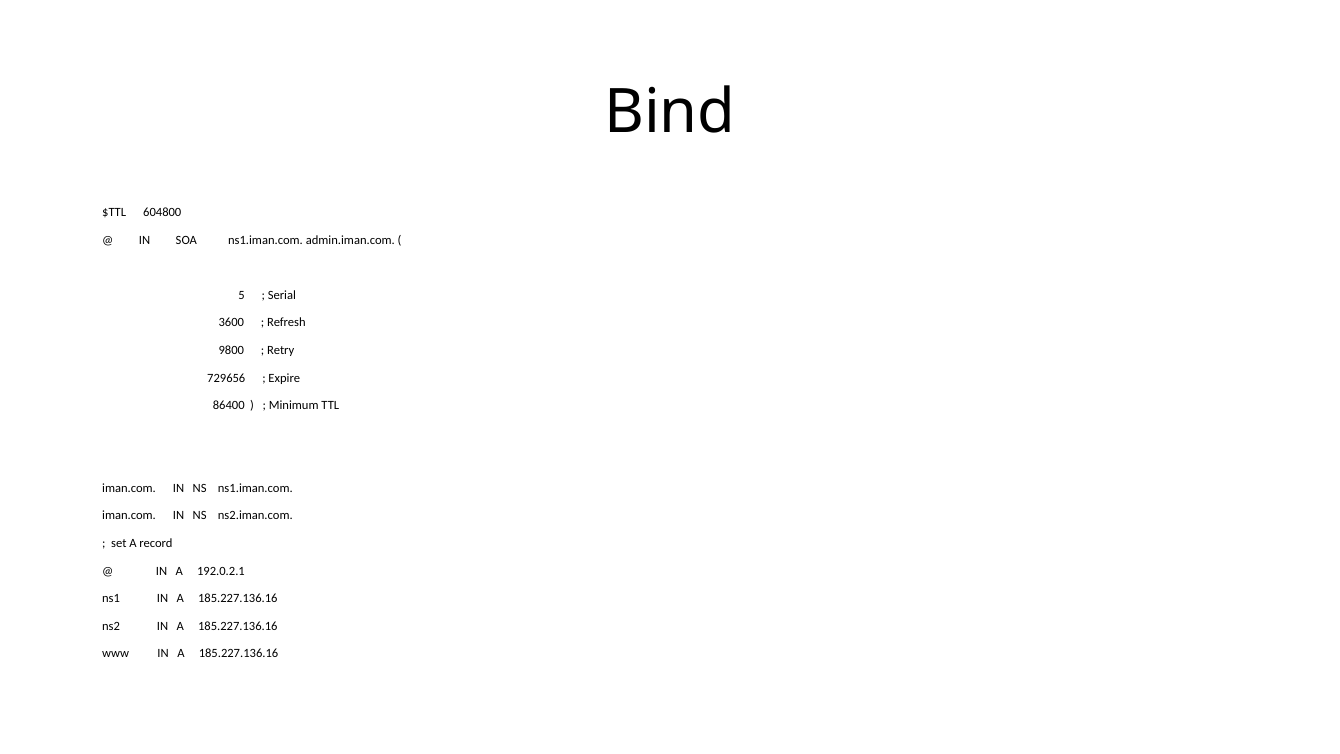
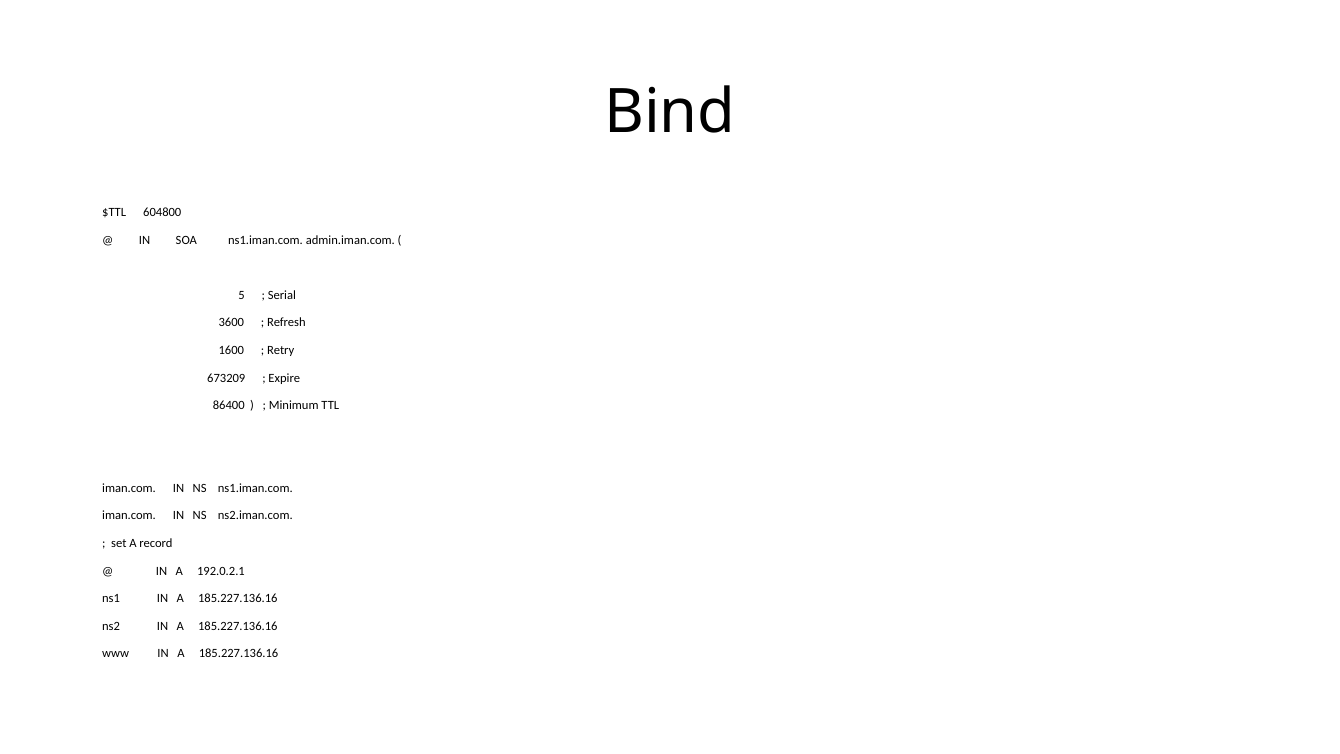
9800: 9800 -> 1600 (231, 350)
729656: 729656 -> 673209 (226, 378)
